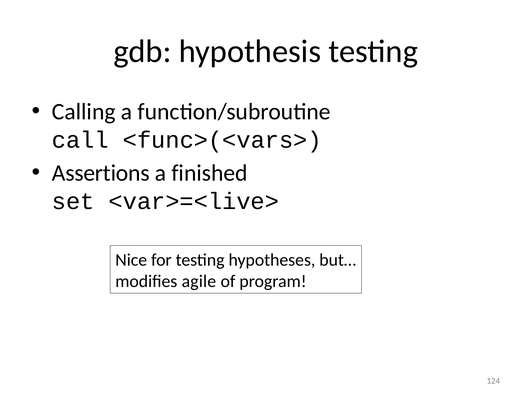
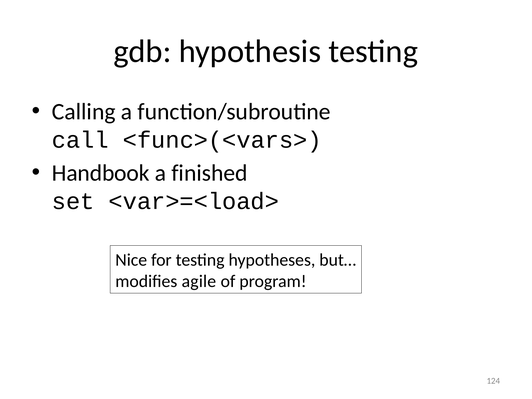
Assertions: Assertions -> Handbook (101, 173)
<var>=<live>: <var>=<live> -> <var>=<load> (194, 201)
